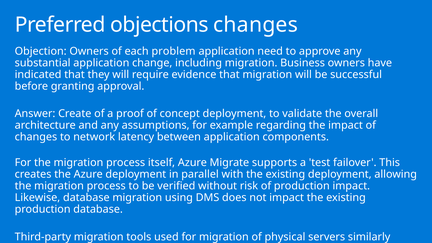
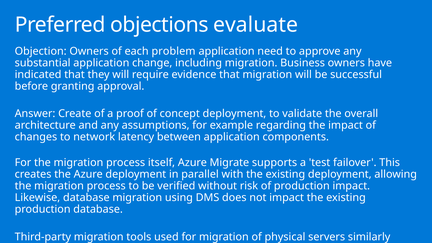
objections changes: changes -> evaluate (256, 25)
